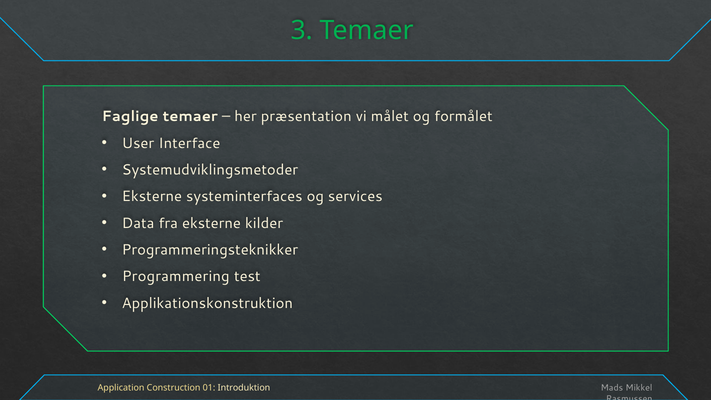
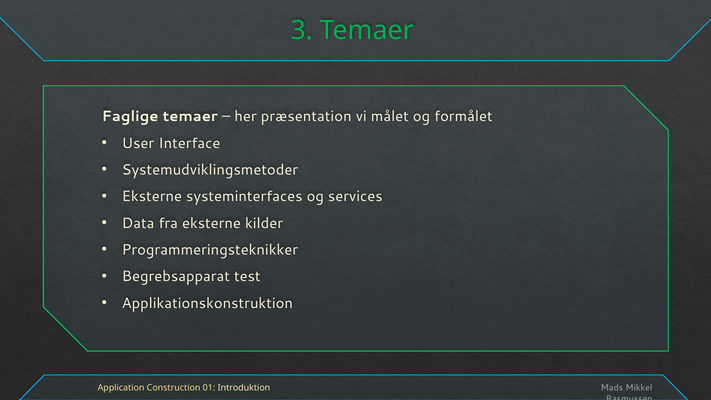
Programmering: Programmering -> Begrebsapparat (176, 277)
